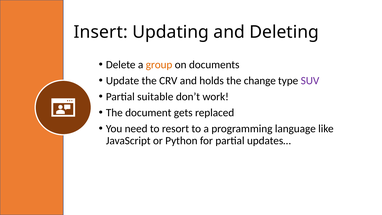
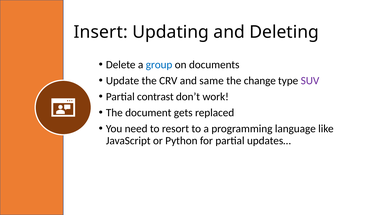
group colour: orange -> blue (159, 65)
holds: holds -> same (212, 81)
suitable: suitable -> contrast (155, 97)
